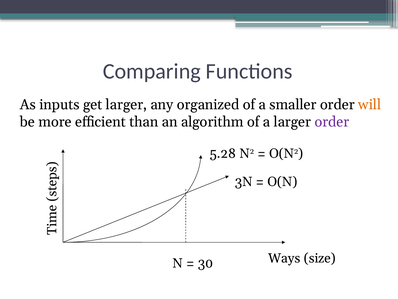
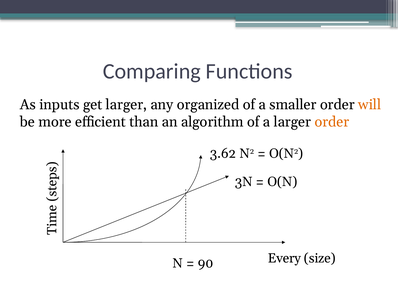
order colour: purple -> orange (332, 122)
5.28: 5.28 -> 3.62 (223, 153)
Ways: Ways -> Every (284, 258)
30: 30 -> 90 (206, 263)
